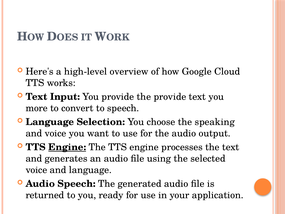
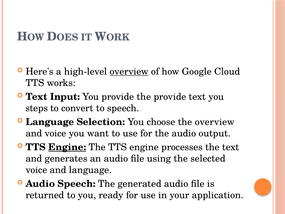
overview underline: none -> present (129, 71)
more: more -> steps (37, 108)
the speaking: speaking -> overview (215, 122)
